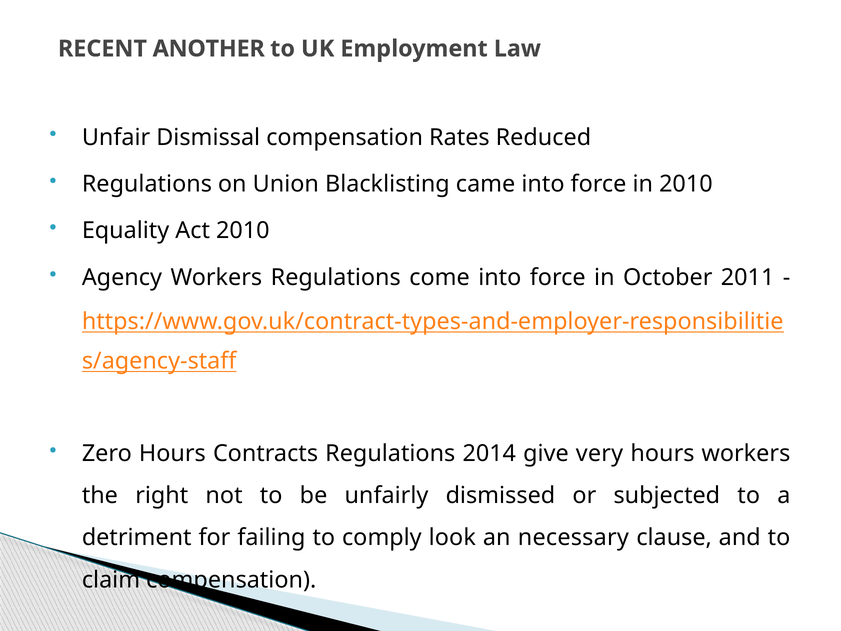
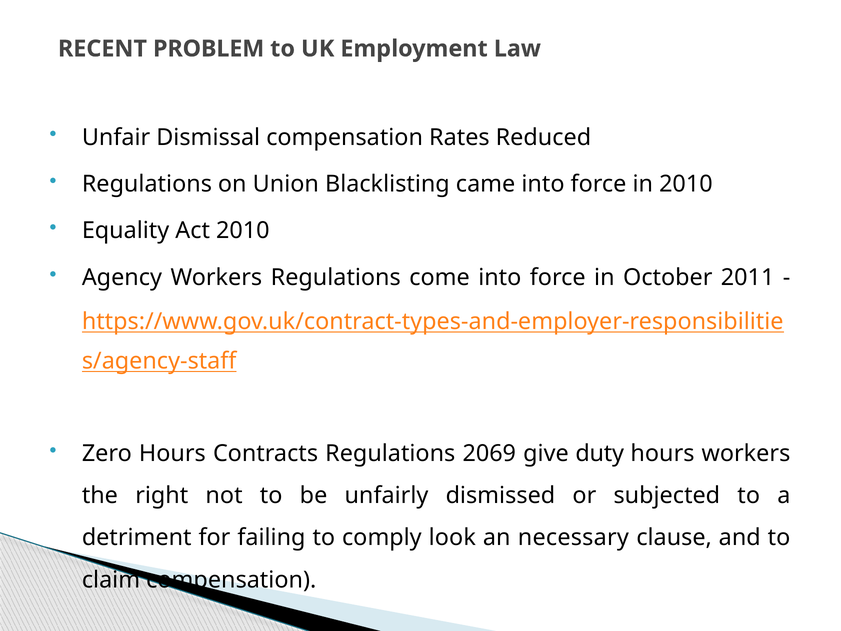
ANOTHER: ANOTHER -> PROBLEM (209, 49)
2014: 2014 -> 2069 (489, 453)
very: very -> duty (600, 453)
